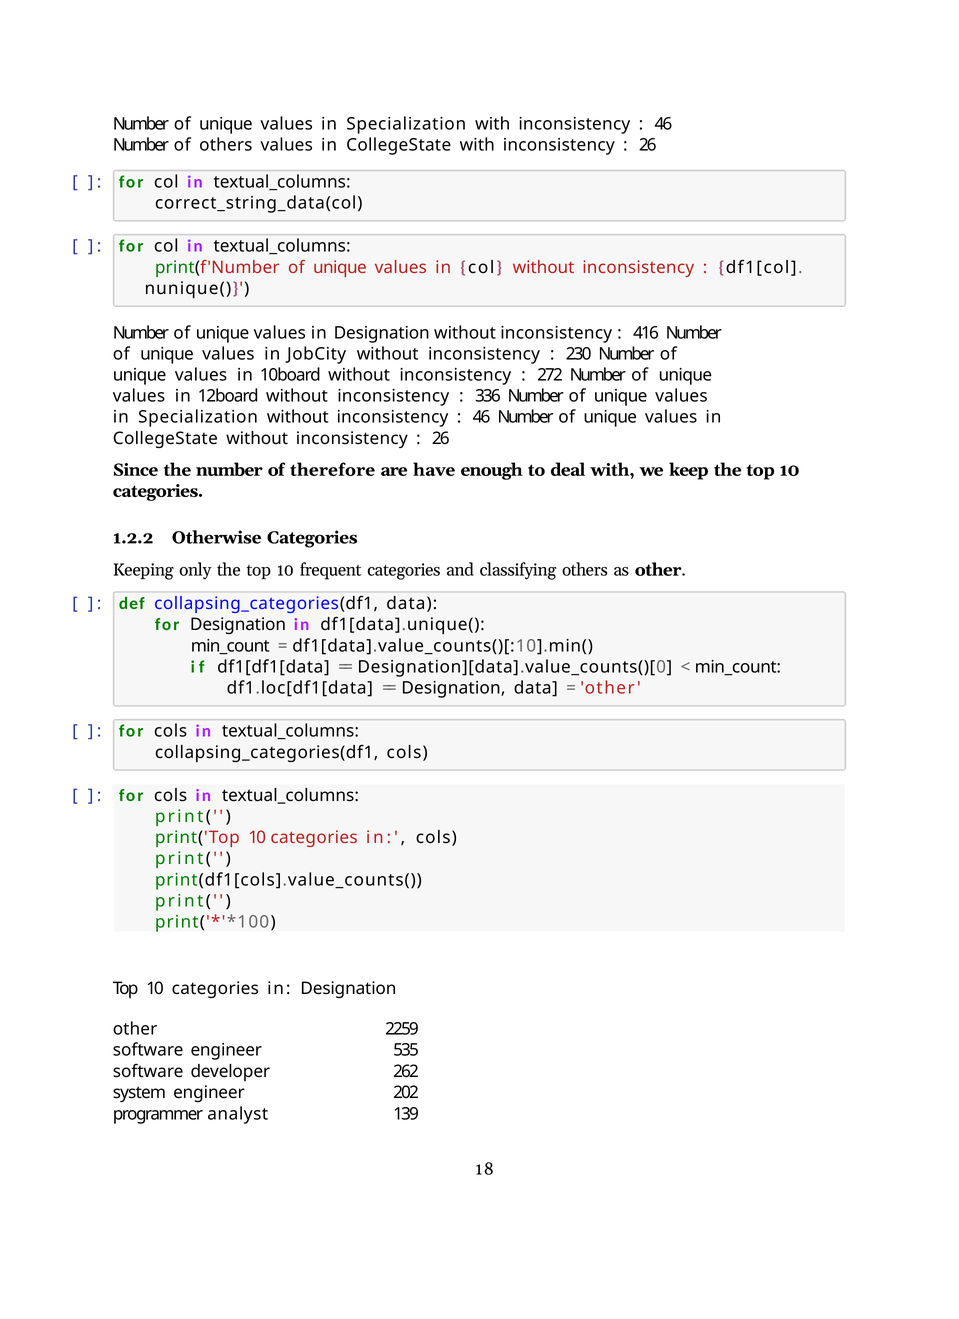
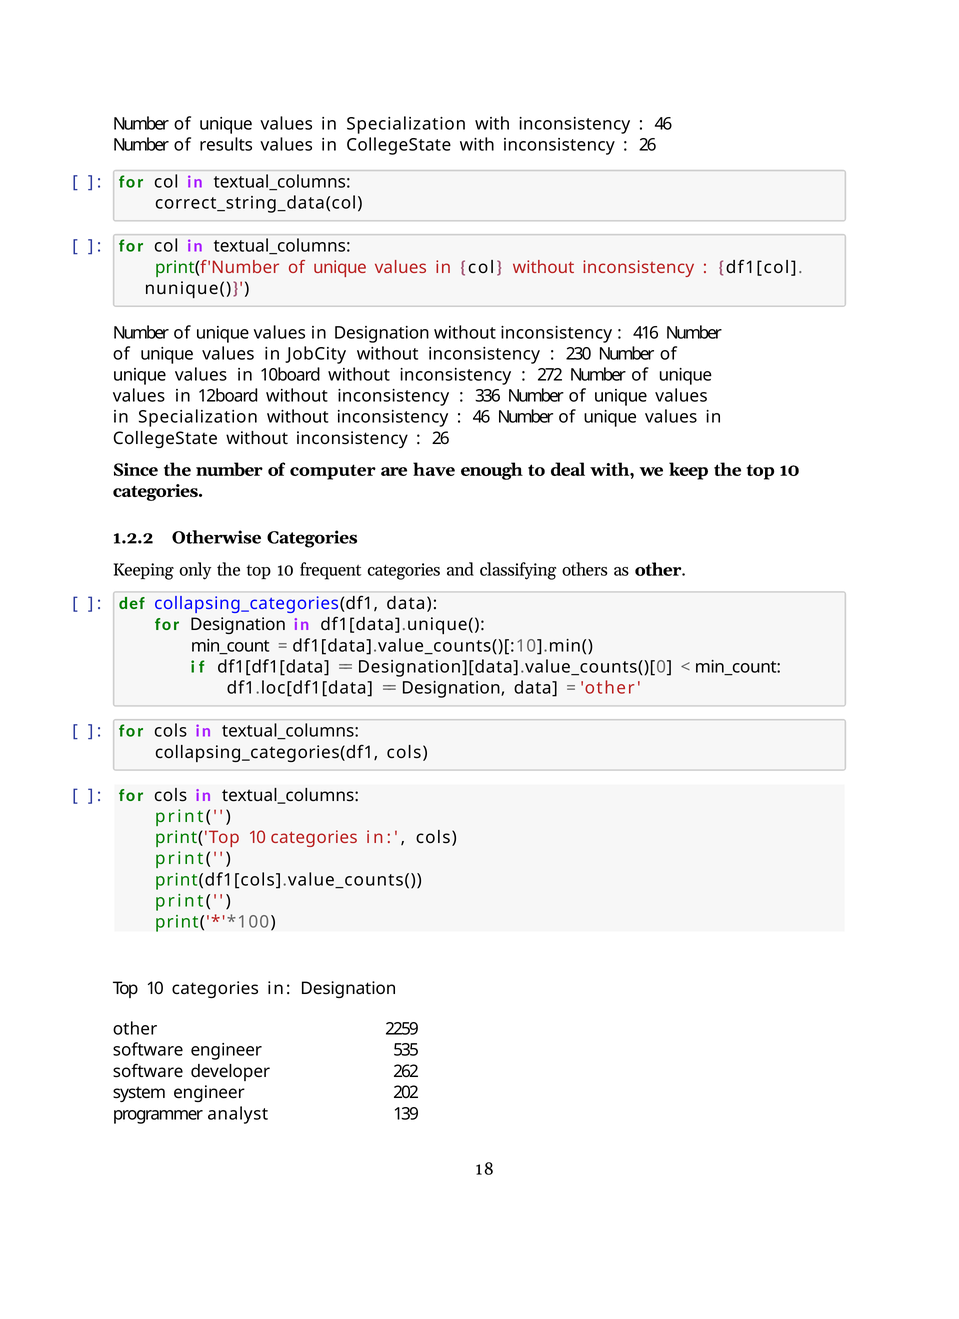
of others: others -> results (226, 145)
therefore: therefore -> computer (333, 470)
